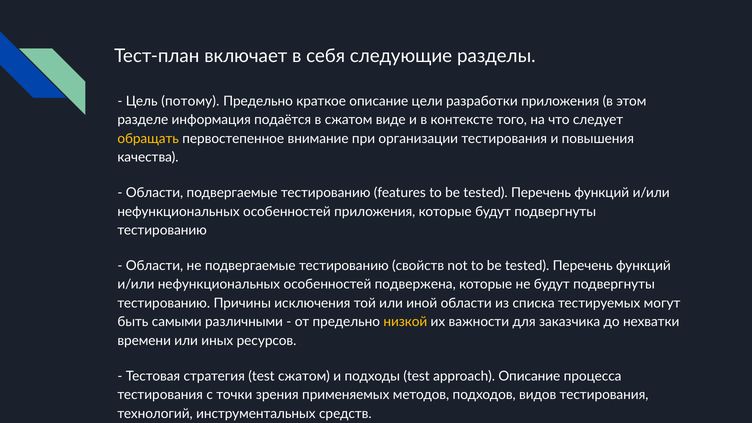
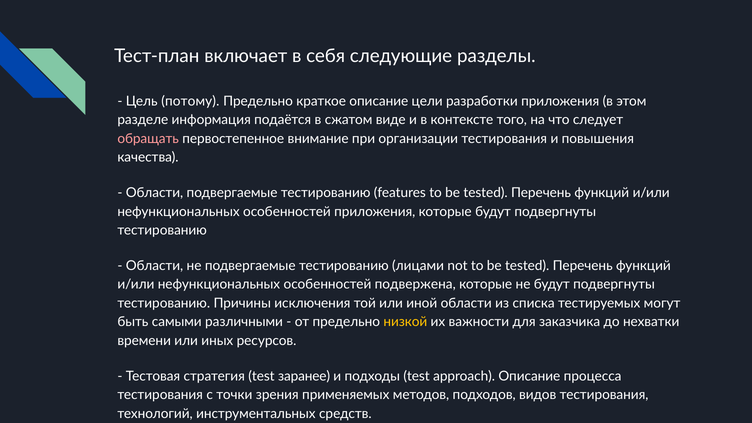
обращать colour: yellow -> pink (148, 139)
свойств: свойств -> лицами (418, 266)
test сжатом: сжатом -> заранее (304, 376)
